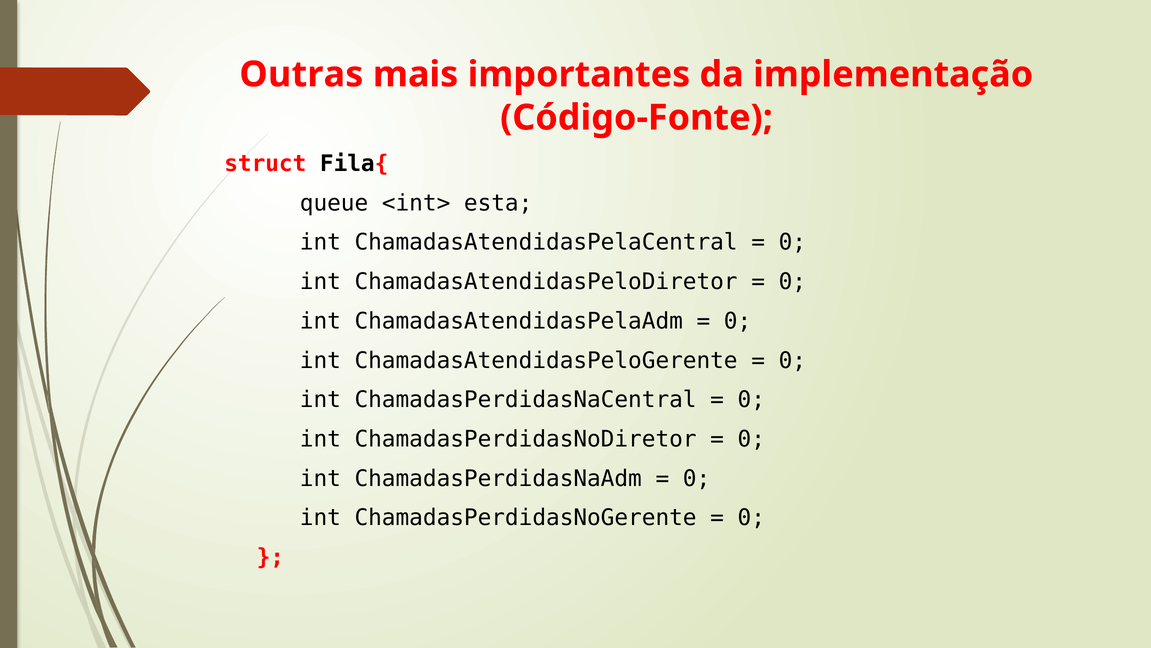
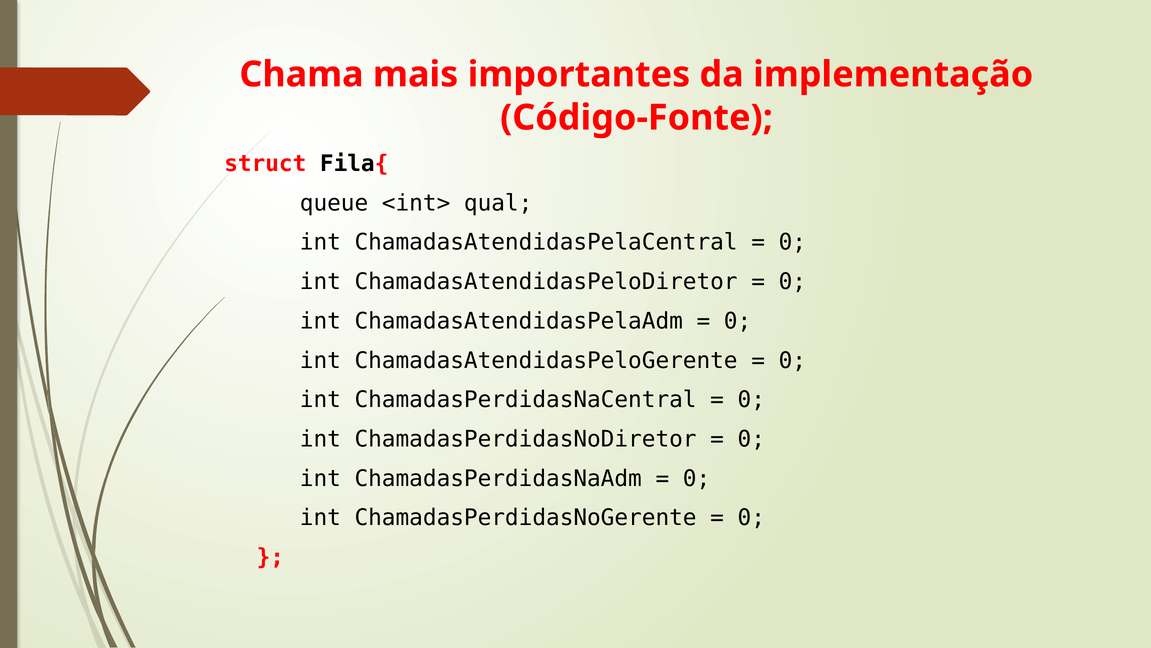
Outras: Outras -> Chama (302, 74)
esta: esta -> qual (498, 203)
